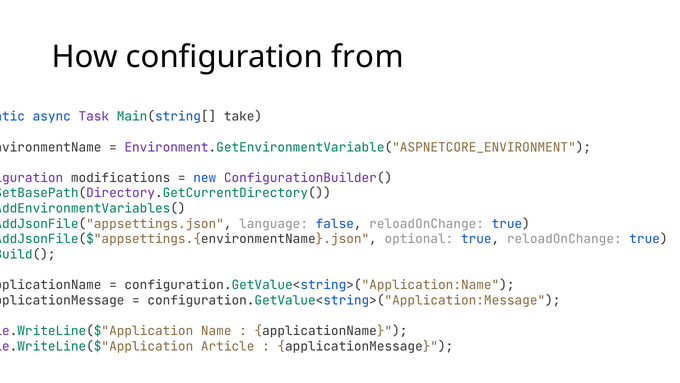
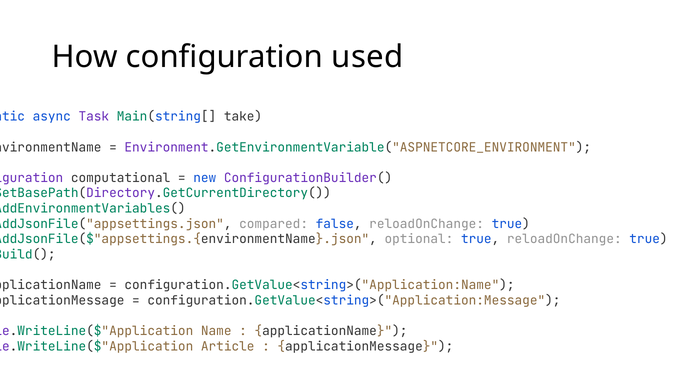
from: from -> used (367, 57)
modifications: modifications -> computational (121, 178)
language: language -> compared (274, 224)
